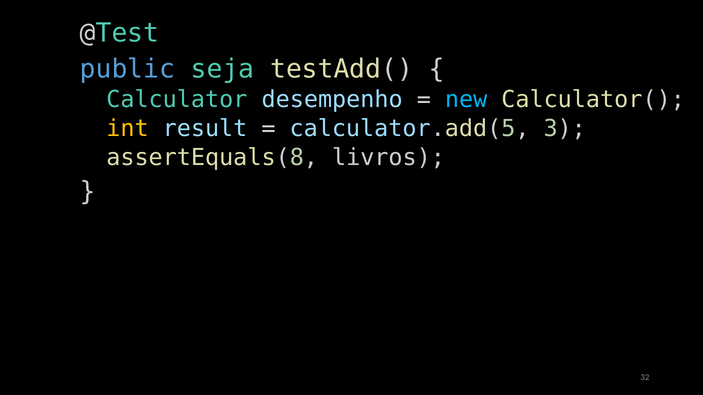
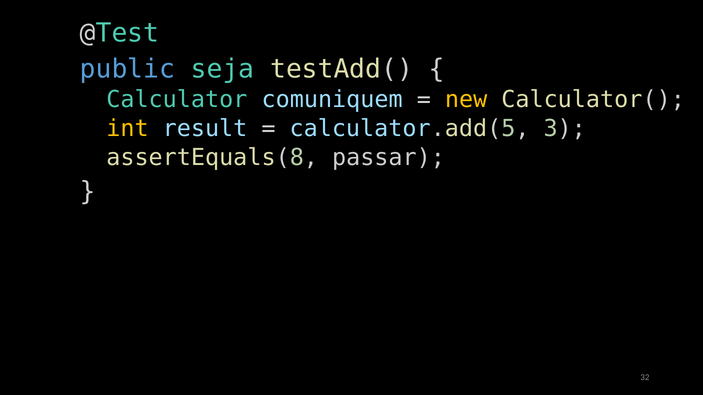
desempenho: desempenho -> comuniquem (332, 100)
new colour: light blue -> yellow (466, 100)
livros: livros -> passar (388, 158)
